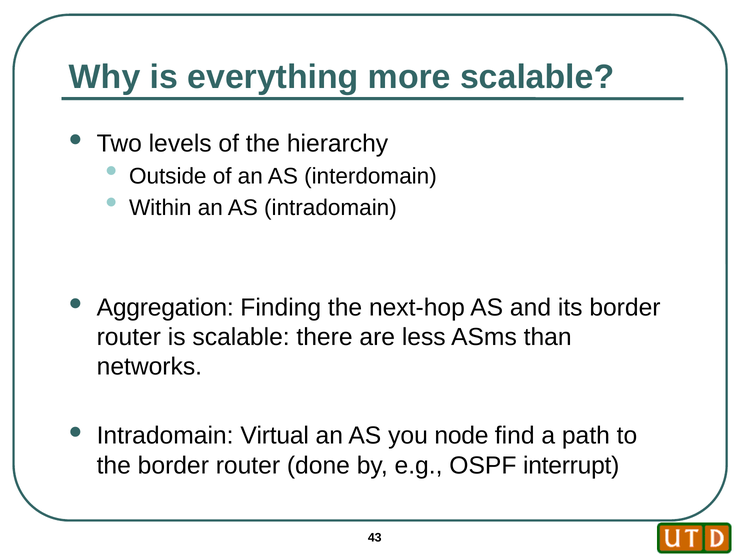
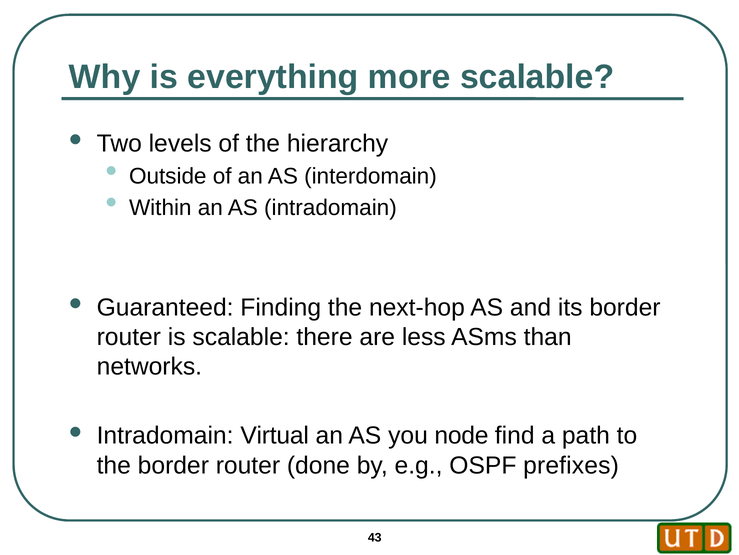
Aggregation: Aggregation -> Guaranteed (165, 307)
interrupt: interrupt -> prefixes (571, 465)
